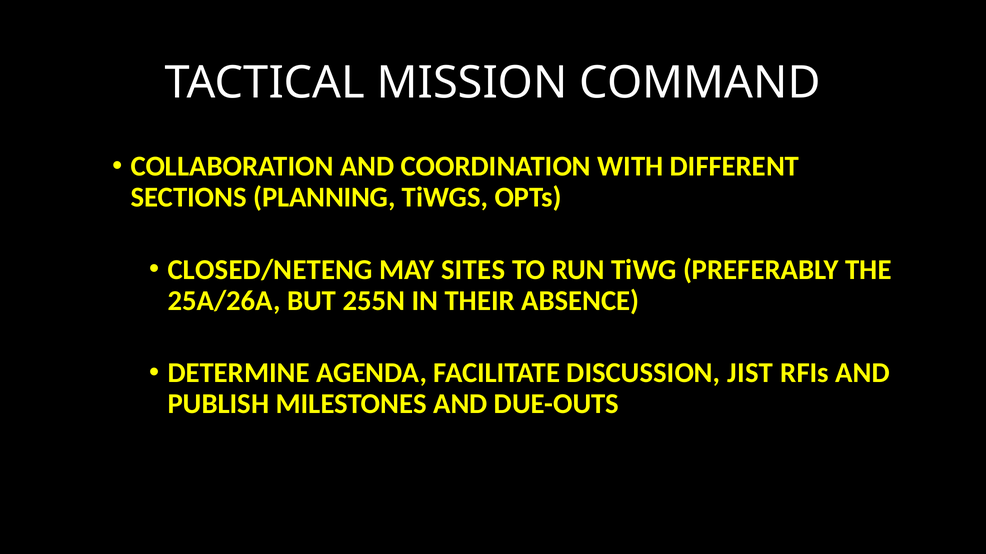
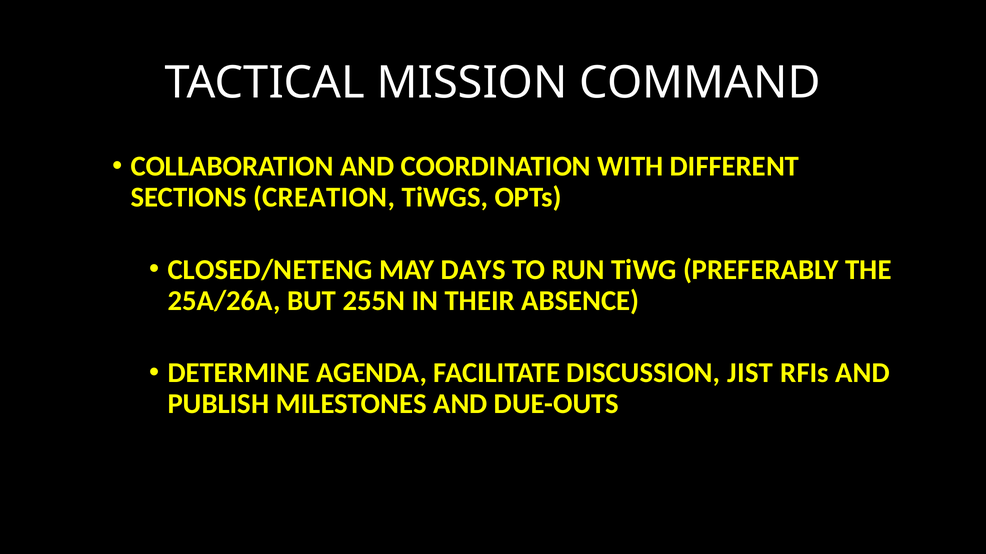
PLANNING: PLANNING -> CREATION (324, 198)
SITES: SITES -> DAYS (473, 270)
